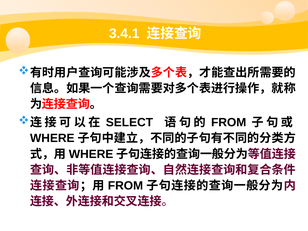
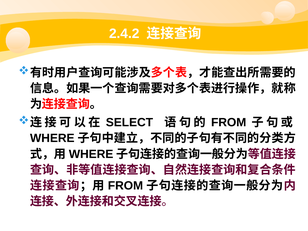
3.4.1: 3.4.1 -> 2.4.2 (124, 34)
